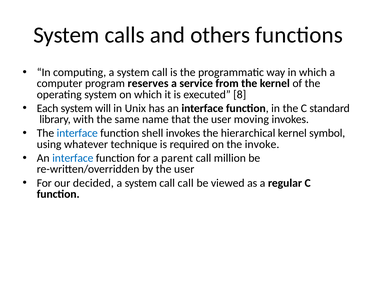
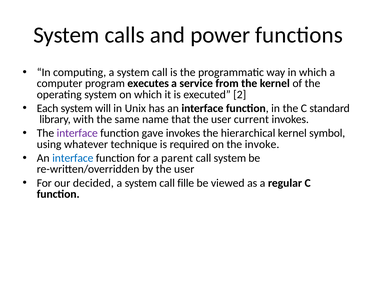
others: others -> power (220, 35)
reserves: reserves -> executes (148, 84)
8: 8 -> 2 (240, 95)
moving: moving -> current (251, 120)
interface colour: blue -> purple (77, 133)
shell: shell -> gave (153, 133)
call million: million -> system (230, 158)
call call: call -> fille (186, 183)
